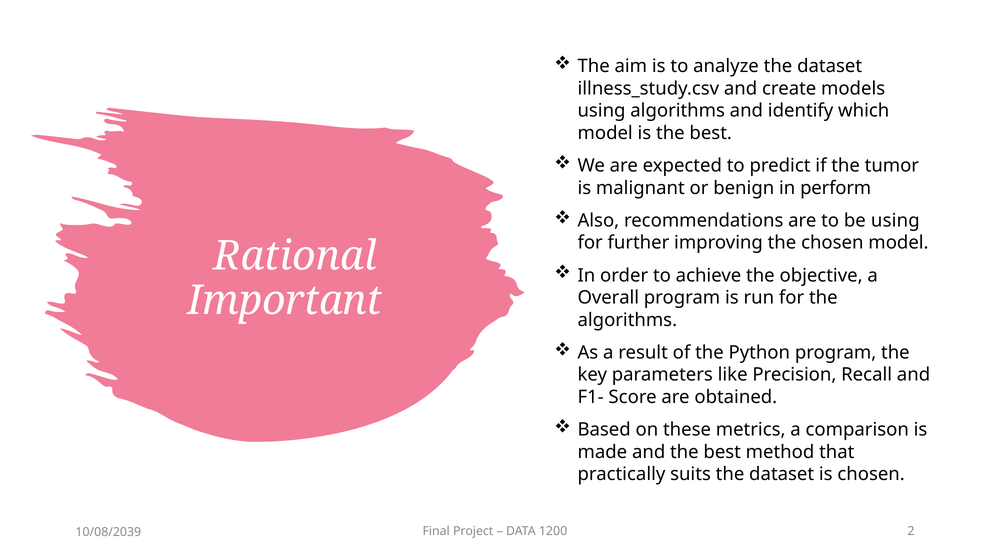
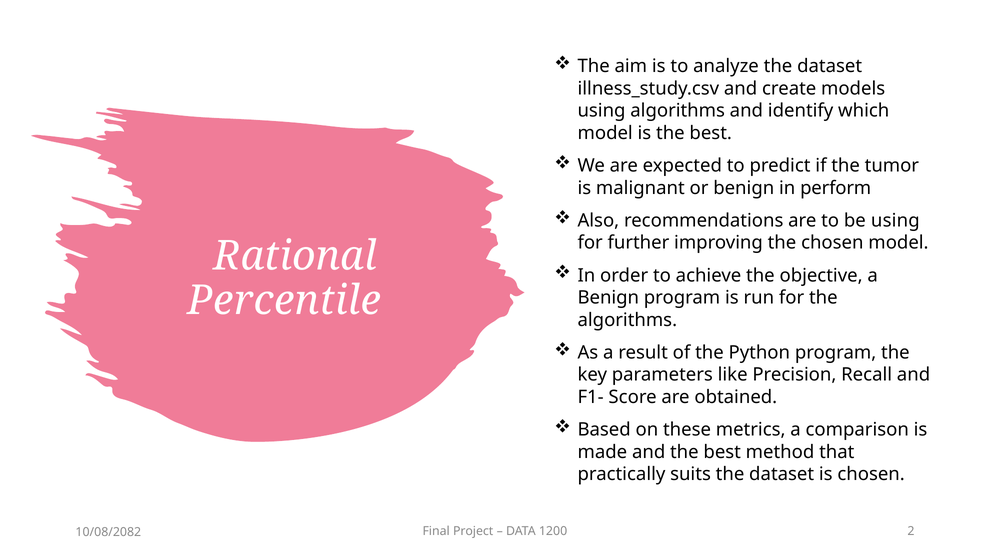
Important: Important -> Percentile (284, 300)
Overall: Overall -> Benign (608, 298)
10/08/2039: 10/08/2039 -> 10/08/2082 (108, 532)
